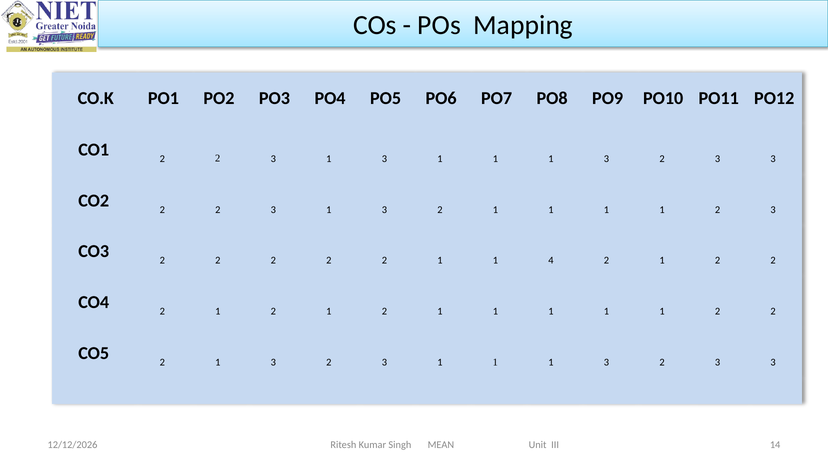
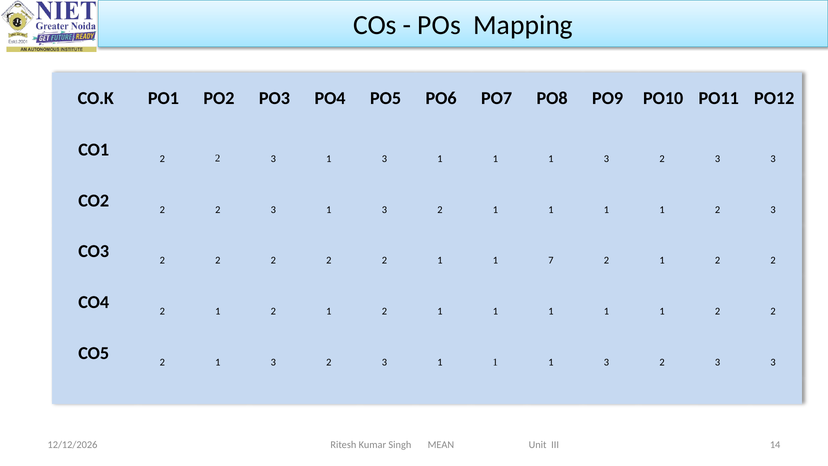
4: 4 -> 7 (551, 260)
